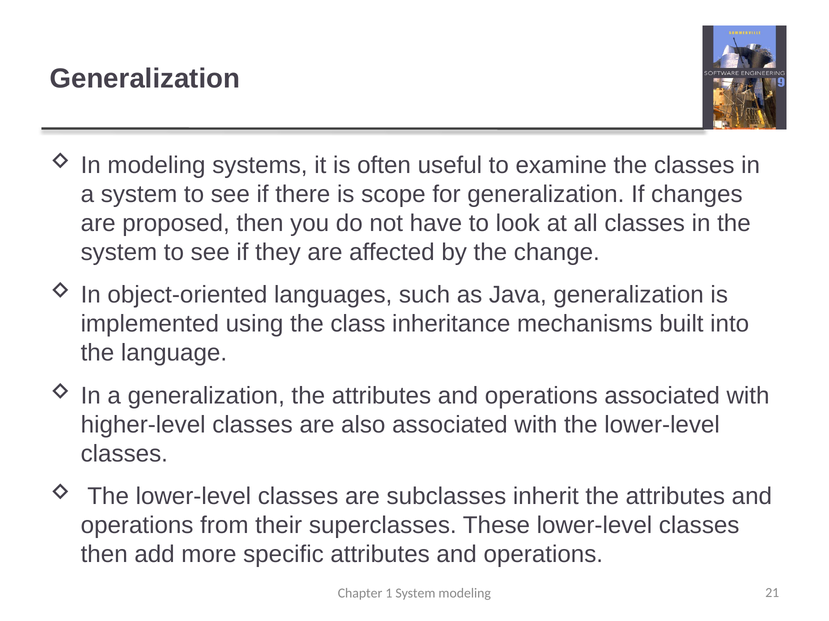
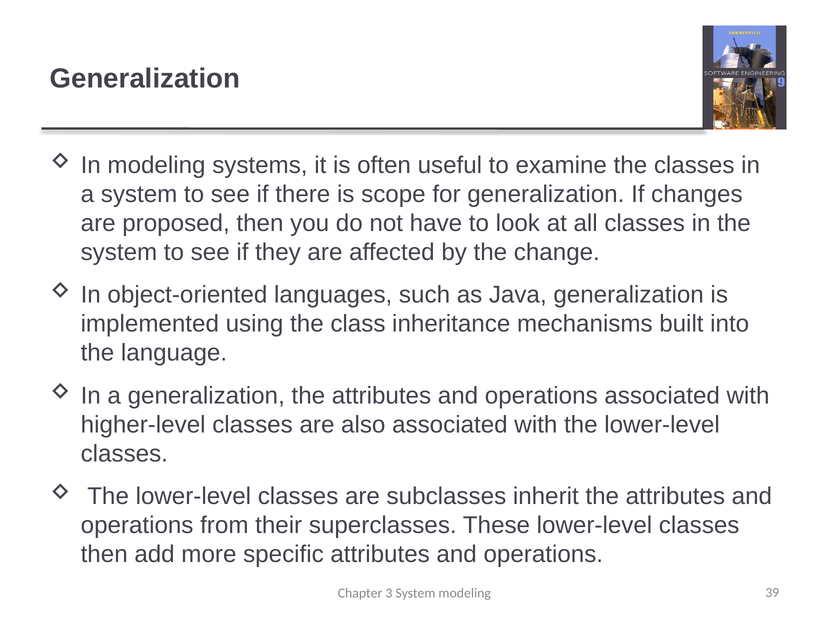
1: 1 -> 3 (389, 594)
21: 21 -> 39 (772, 594)
